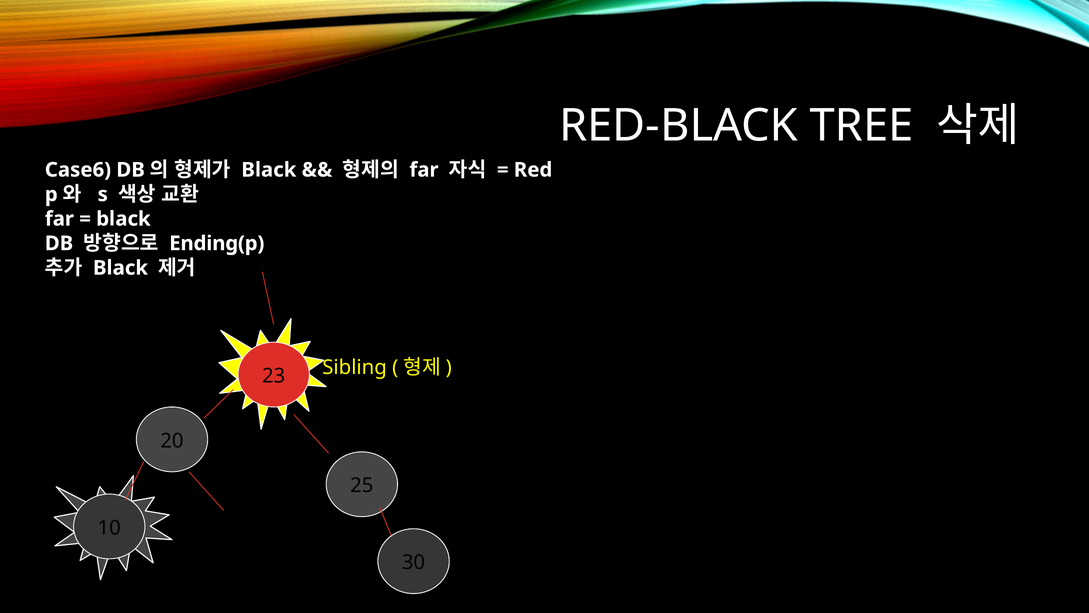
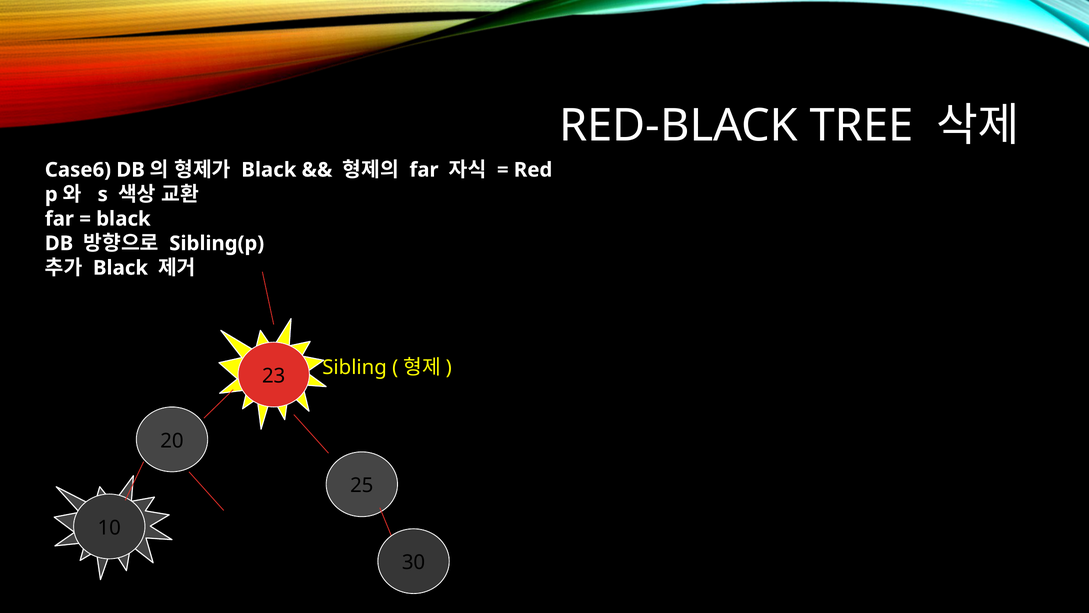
Ending(p: Ending(p -> Sibling(p (217, 243)
